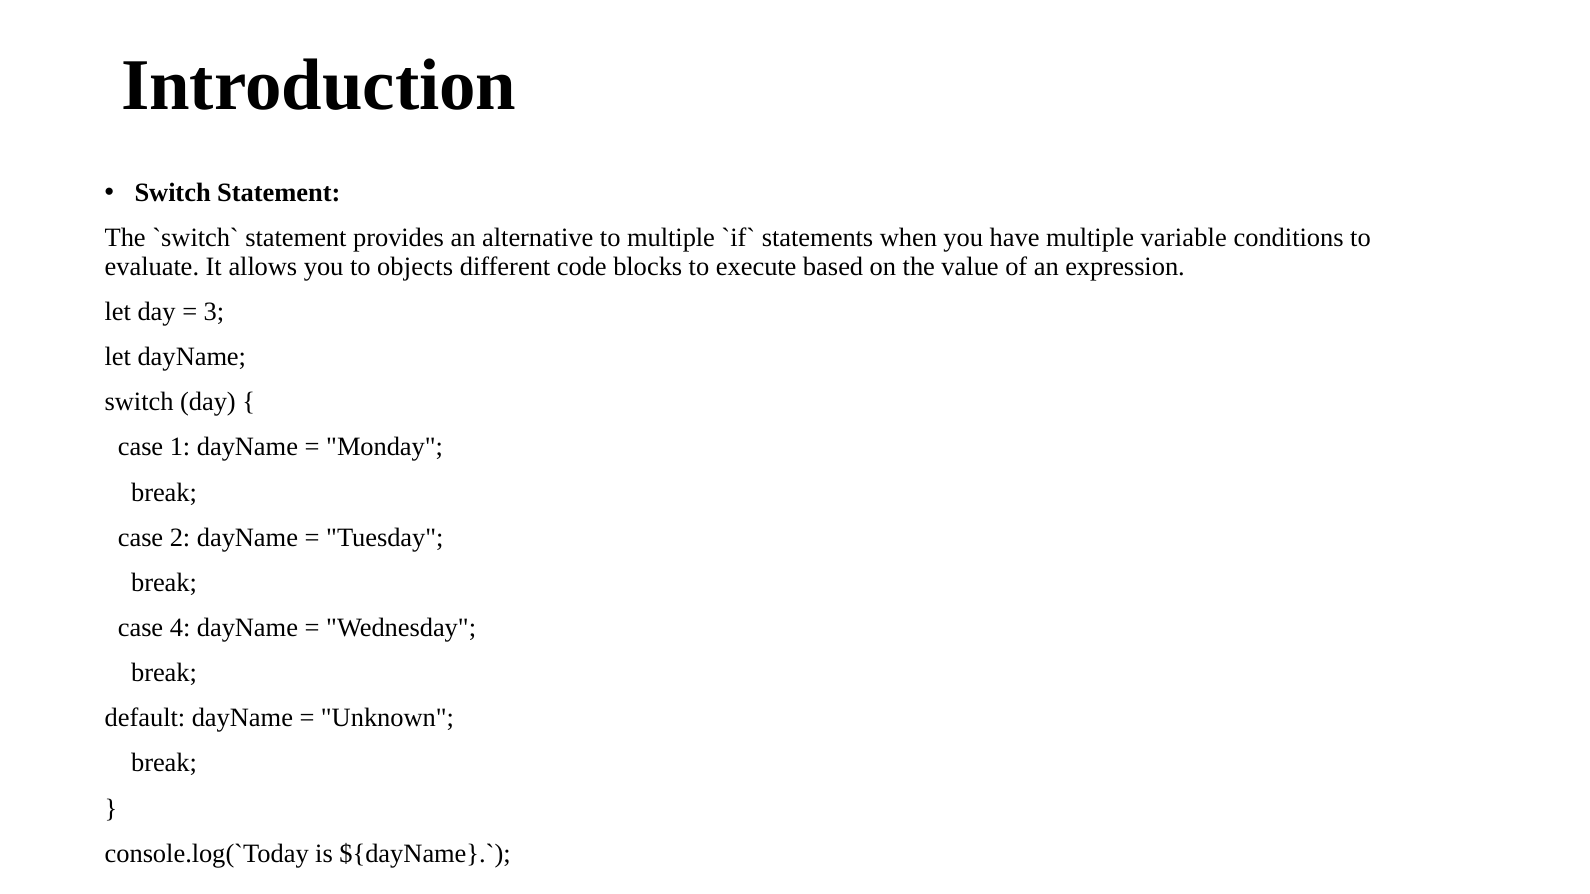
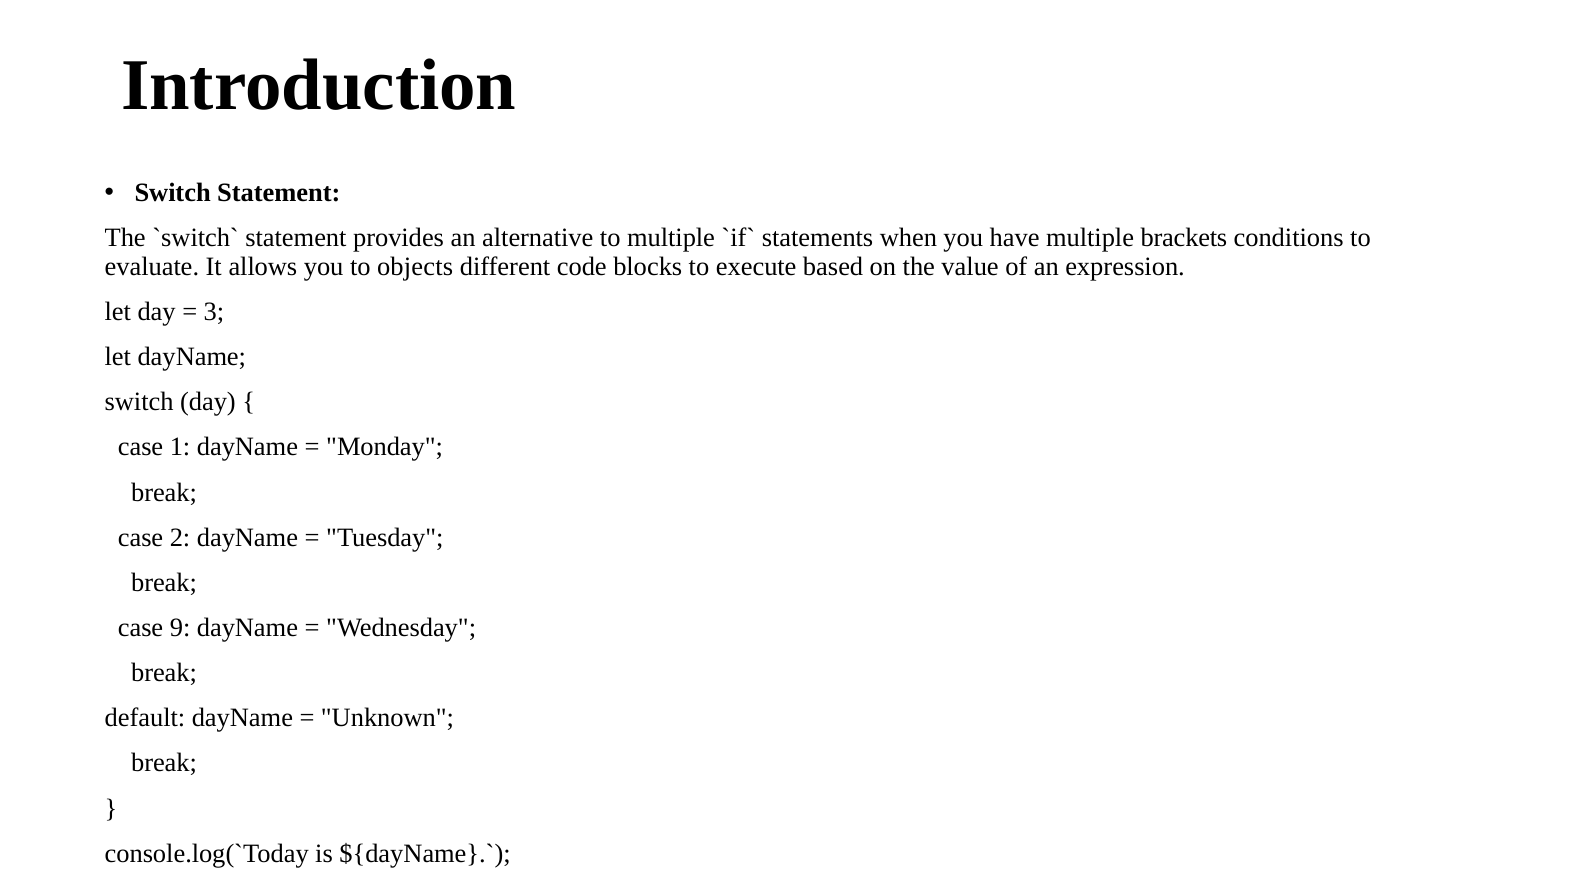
variable: variable -> brackets (1184, 238)
4: 4 -> 9 (180, 628)
